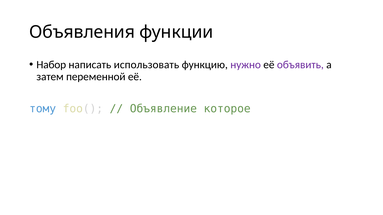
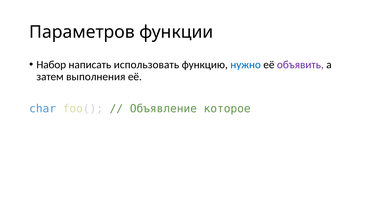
Объявления: Объявления -> Параметров (82, 32)
нужно colour: purple -> blue (246, 65)
переменной: переменной -> выполнения (96, 77)
тому: тому -> char (43, 109)
